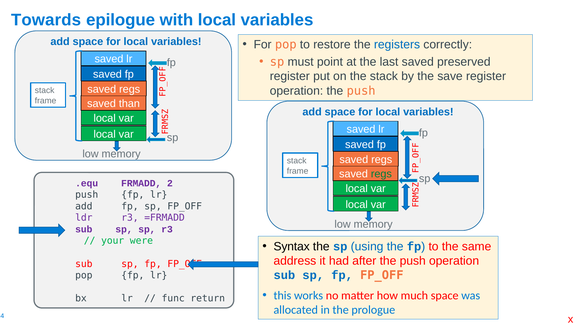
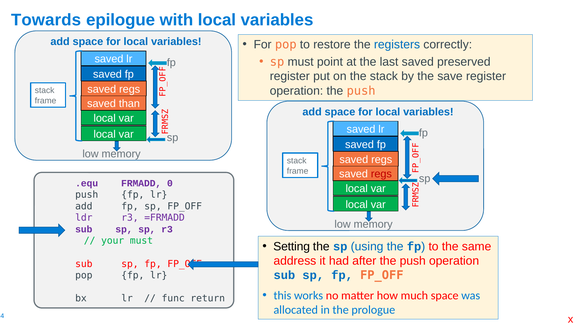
regs colour: green -> red (381, 174)
2: 2 -> 0 (170, 183)
your were: were -> must (141, 241)
Syntax: Syntax -> Setting (292, 246)
